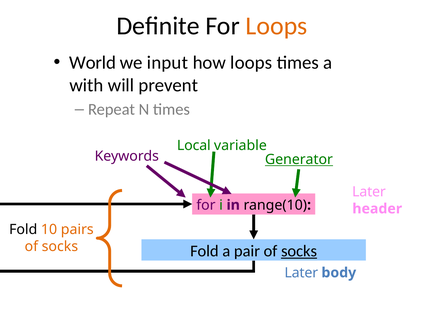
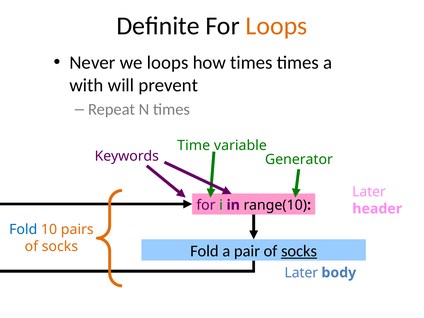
World: World -> Never (92, 63)
we input: input -> loops (168, 63)
how loops: loops -> times (251, 63)
Local: Local -> Time (194, 145)
Generator underline: present -> none (299, 160)
Fold colour: black -> blue (23, 229)
